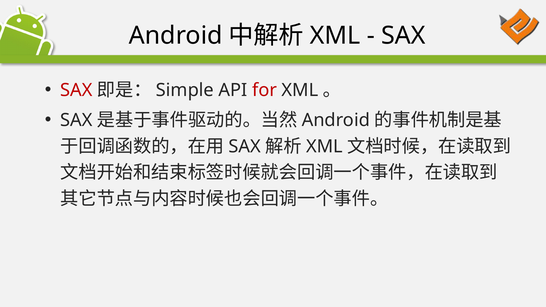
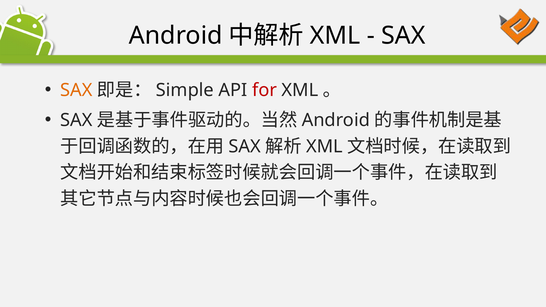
SAX colour: red -> orange (76, 90)
